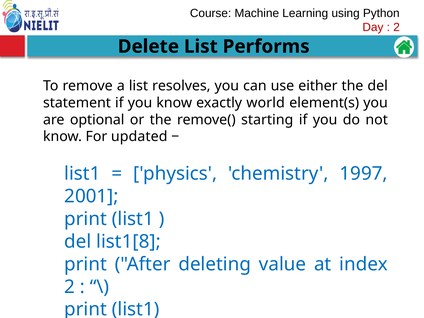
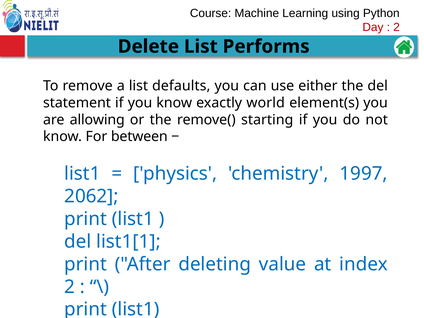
resolves: resolves -> defaults (181, 86)
optional: optional -> allowing (97, 120)
updated: updated -> between (139, 137)
2001: 2001 -> 2062 (91, 196)
list1[8: list1[8 -> list1[1 (128, 242)
